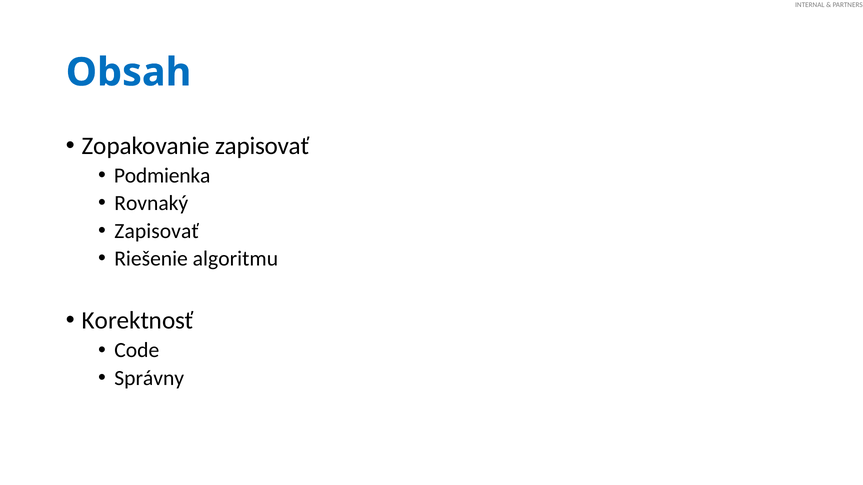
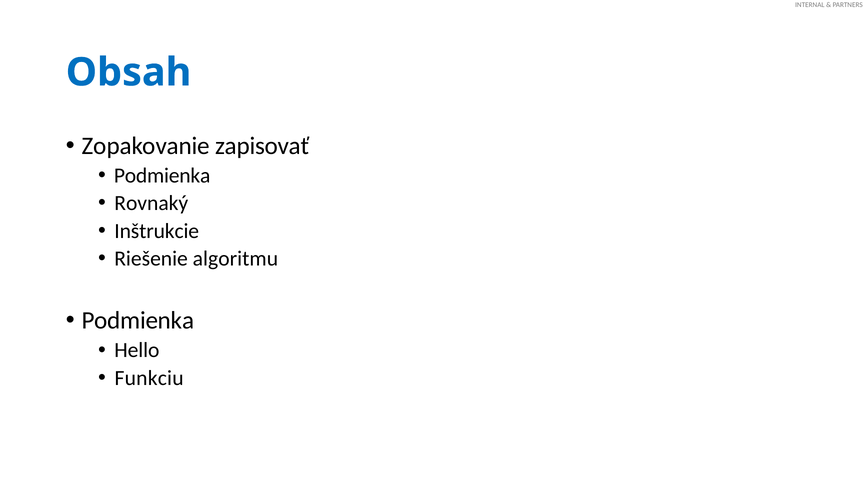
Zapisovať: Zapisovať -> Inštrukcie (157, 231)
Korektnosť: Korektnosť -> Podmienka (138, 321)
Code: Code -> Hello (137, 351)
Správny: Správny -> Funkciu (149, 378)
